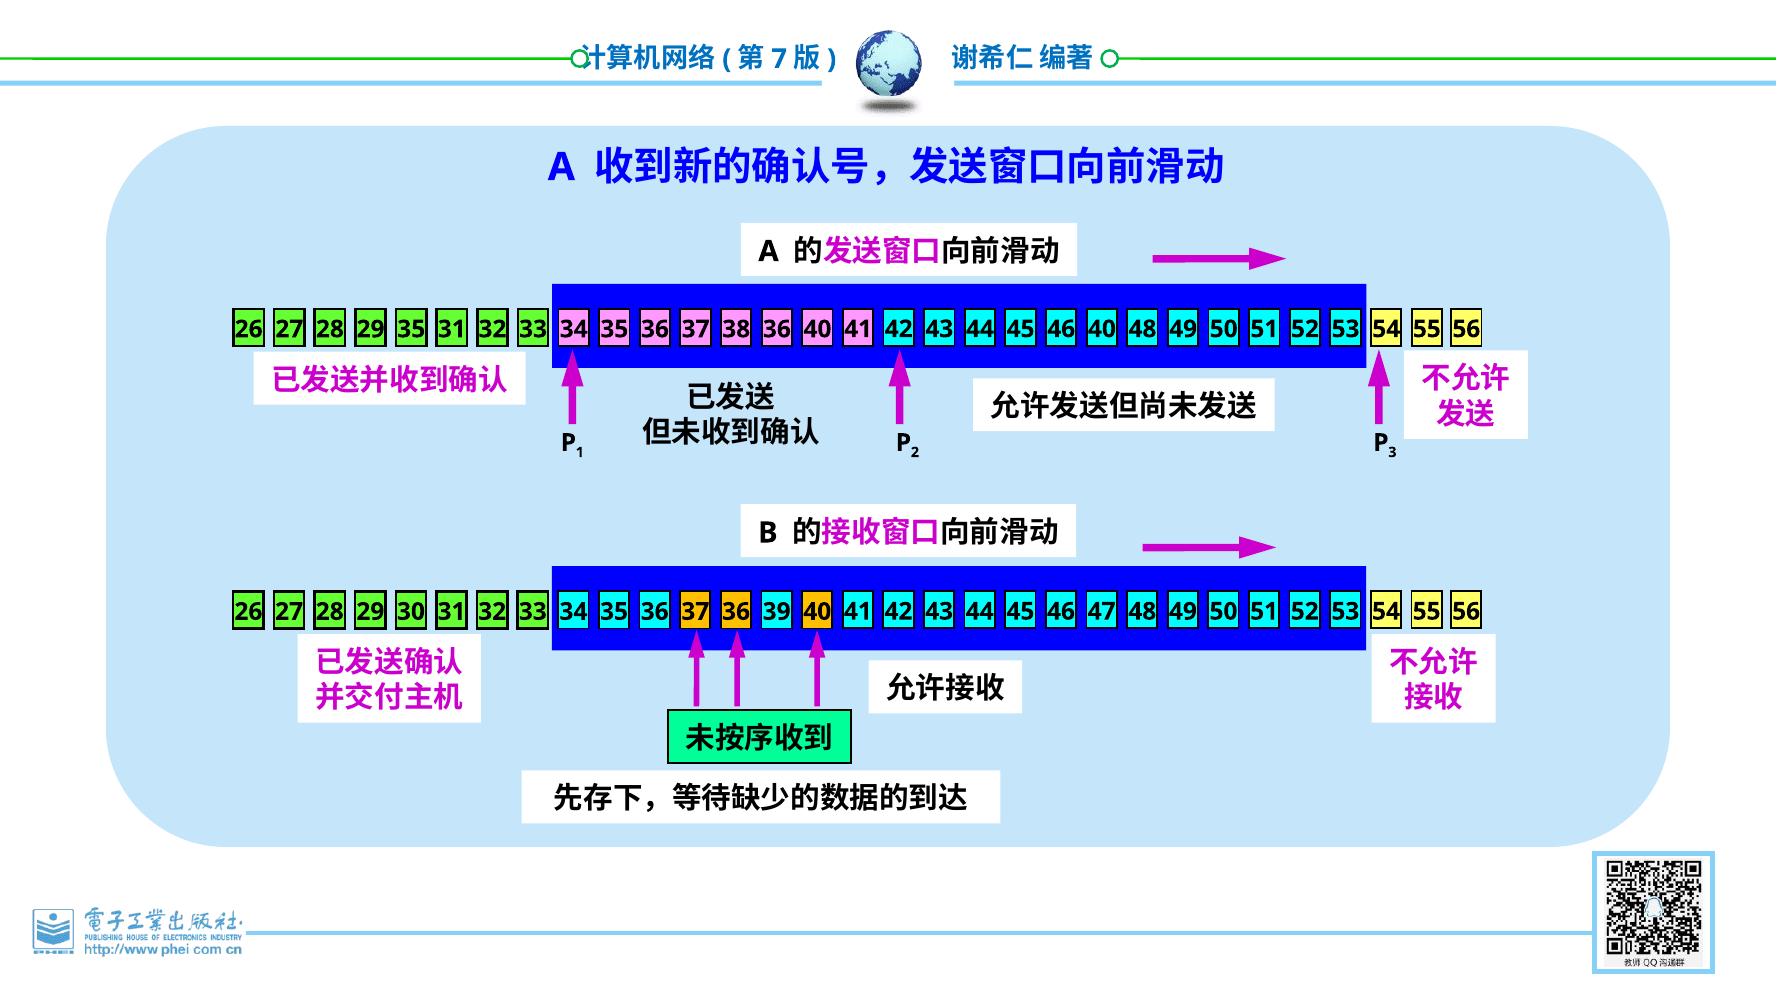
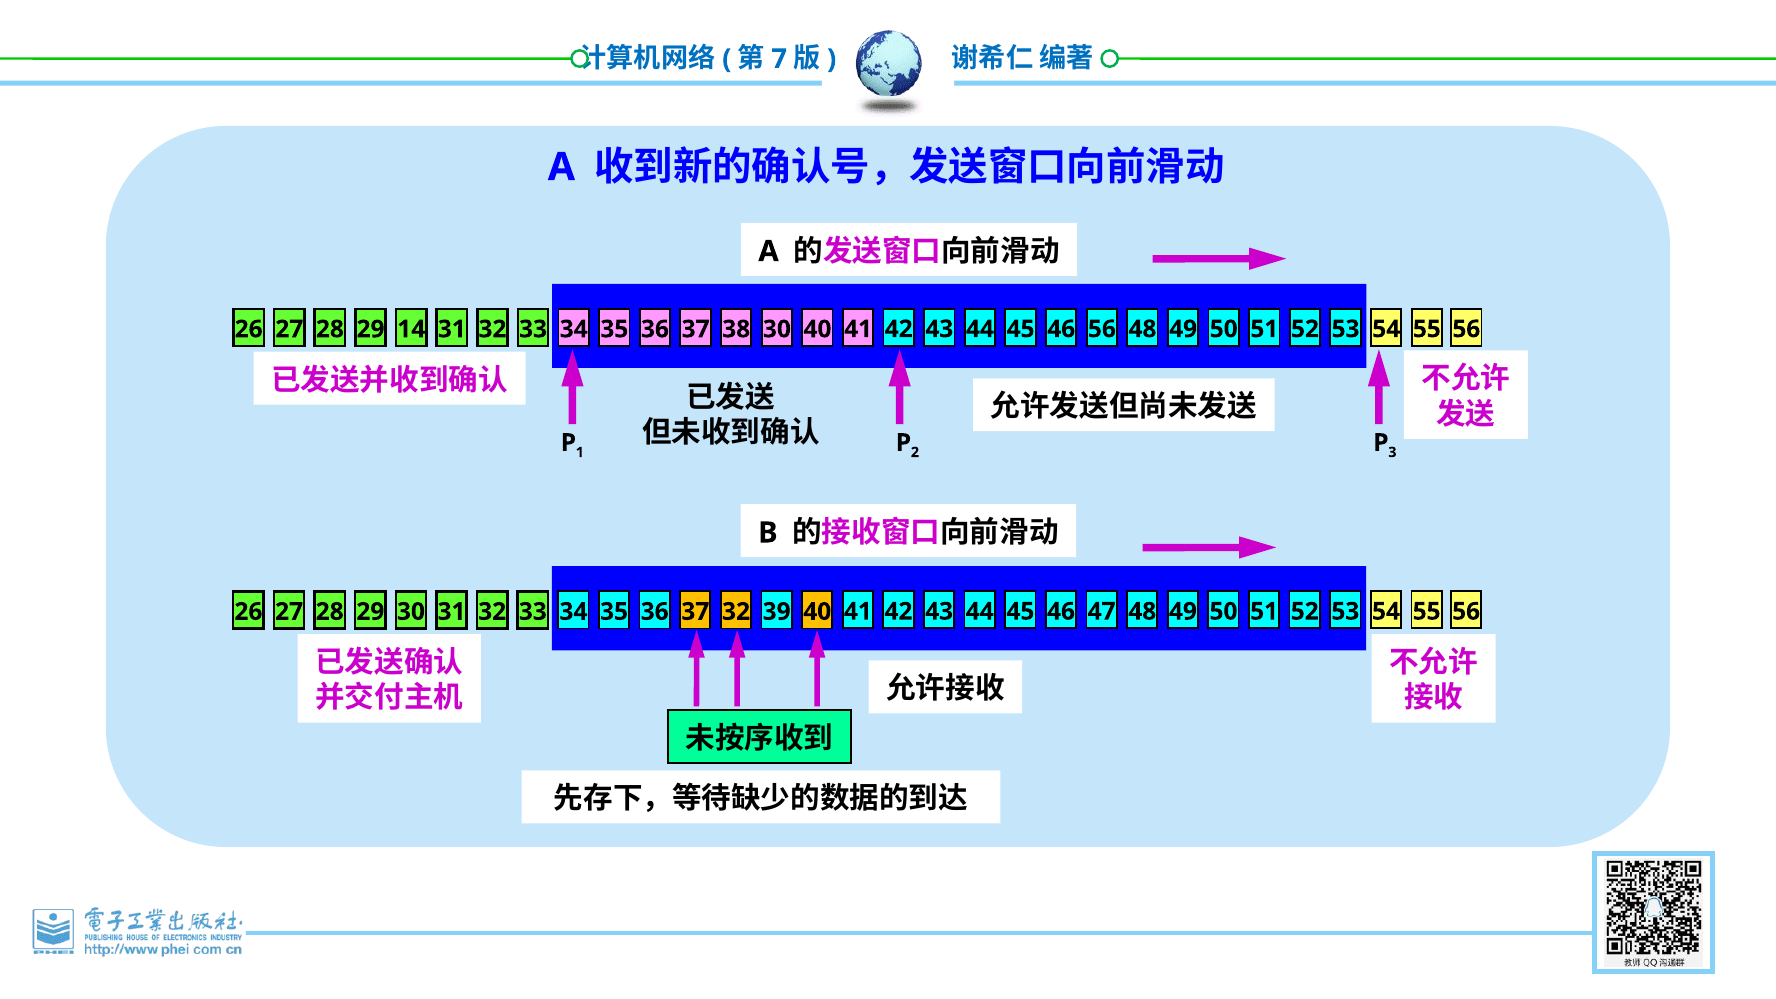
29 35: 35 -> 14 (411, 329)
38 36: 36 -> 30 (777, 329)
46 40: 40 -> 56 (1102, 329)
37 36: 36 -> 32 (736, 612)
